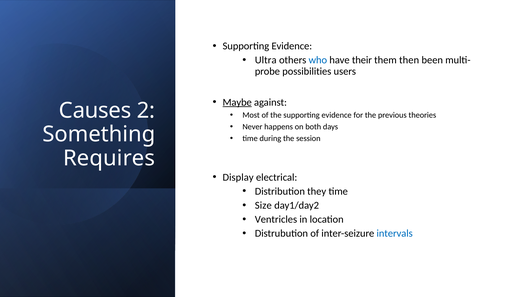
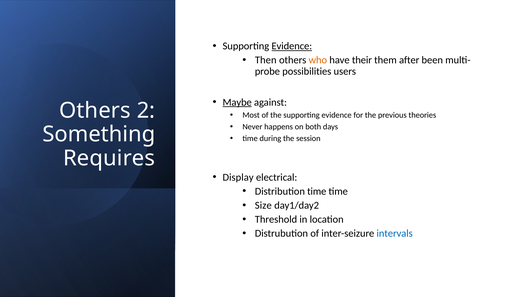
Evidence underline: none -> present (292, 46)
Ultra: Ultra -> Then (266, 60)
who colour: blue -> orange (318, 60)
then: then -> after (409, 60)
Causes: Causes -> Others (95, 111)
Distribution they: they -> time (317, 192)
Ventricles: Ventricles -> Threshold (276, 220)
